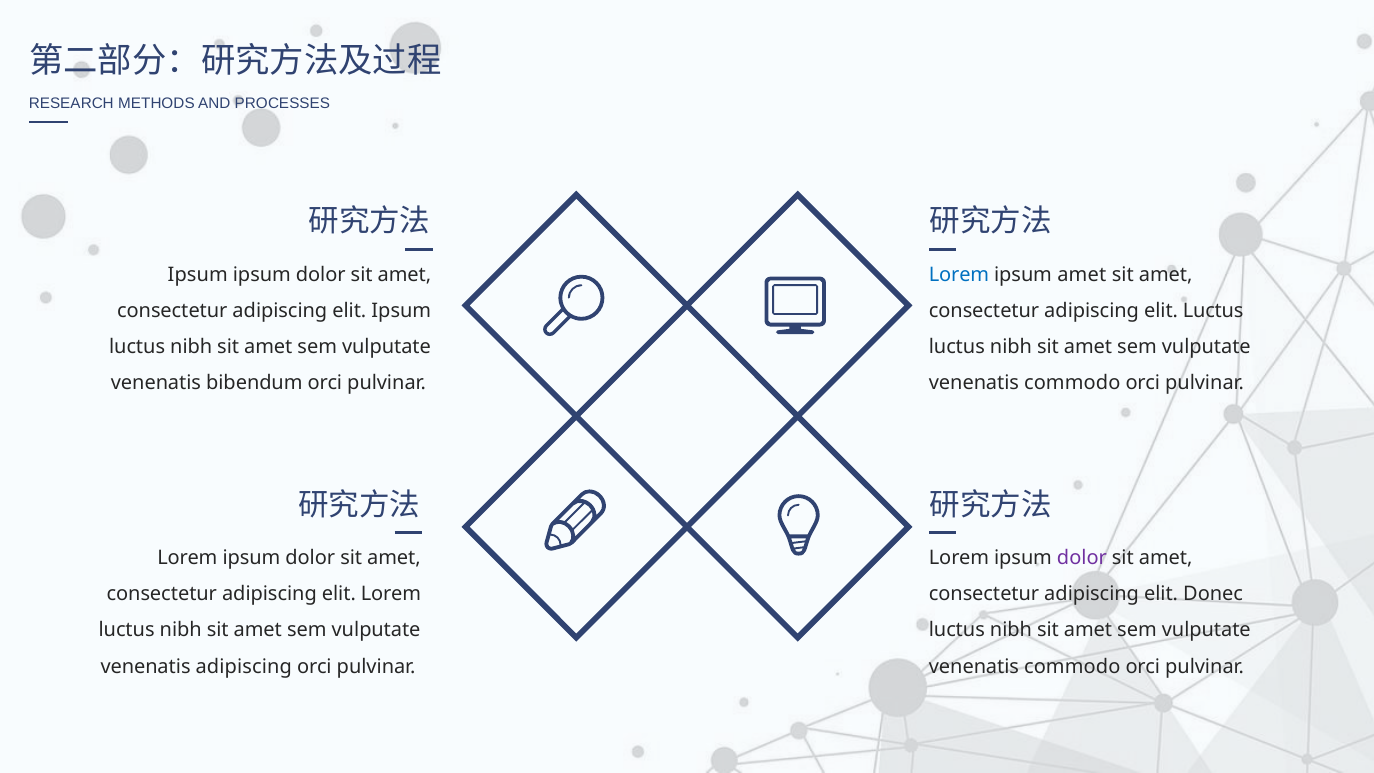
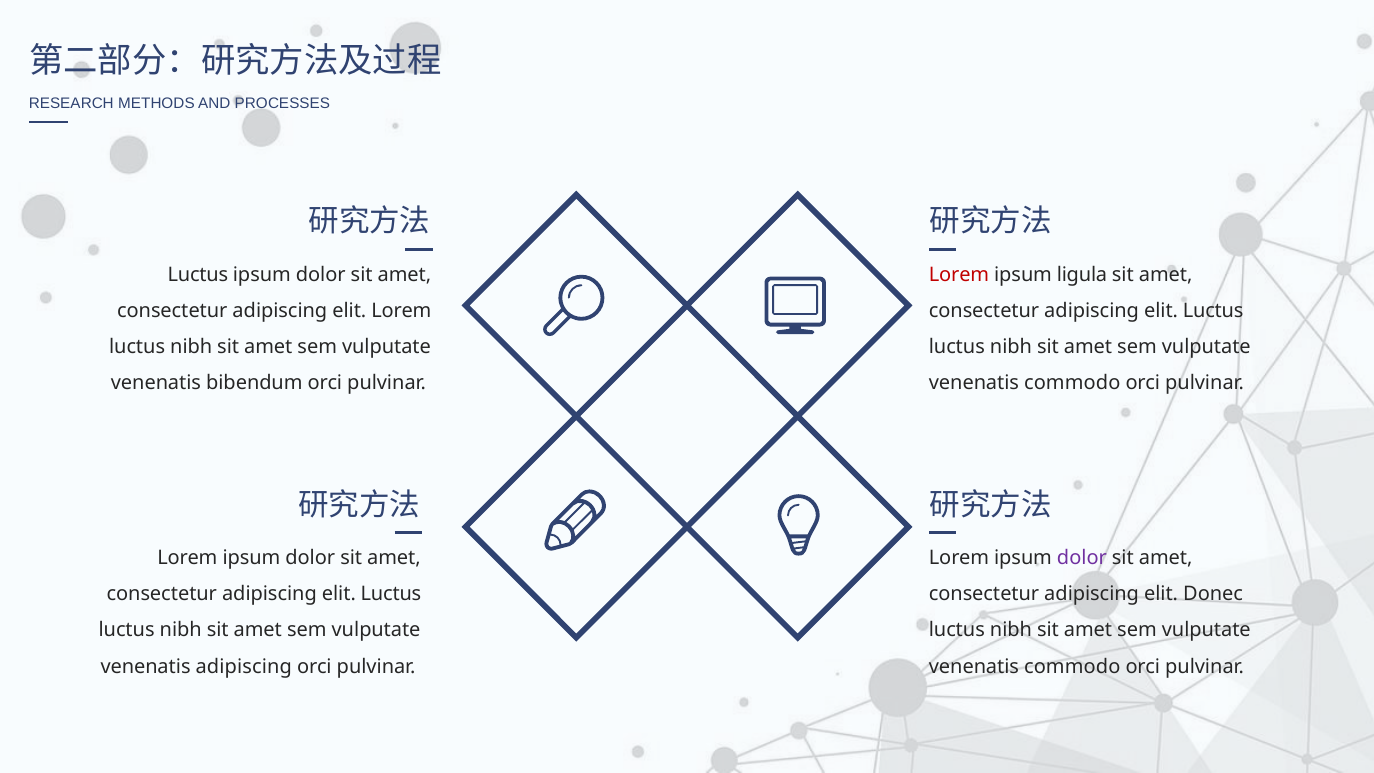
Ipsum: Ipsum -> Luctus (198, 275)
Lorem colour: blue -> red (959, 275)
ipsum amet: amet -> ligula (1082, 275)
elit Ipsum: Ipsum -> Lorem (401, 311)
Lorem: Lorem -> Luctus (391, 594)
